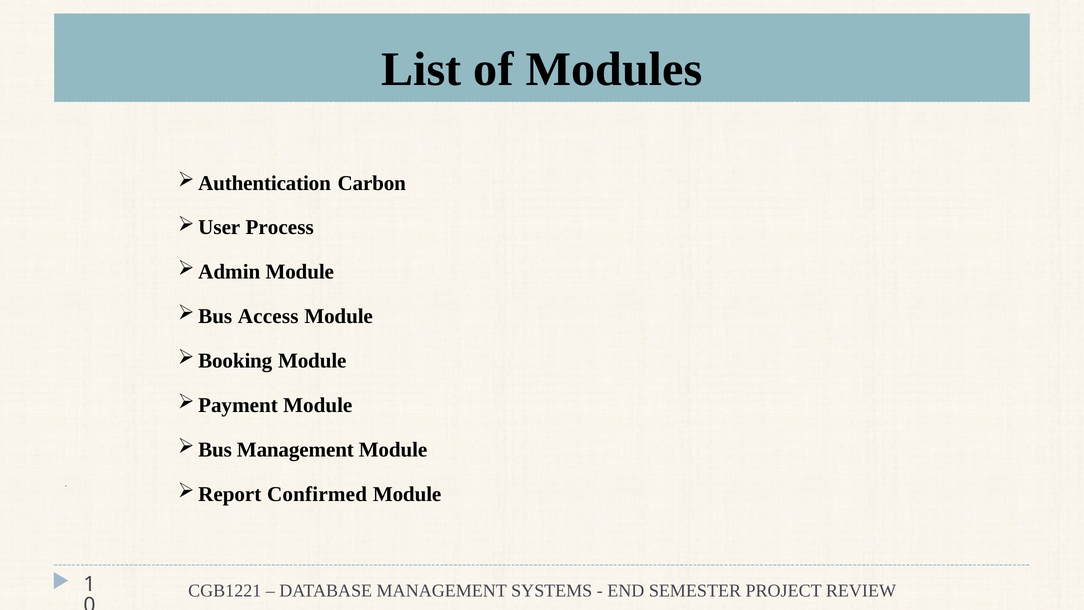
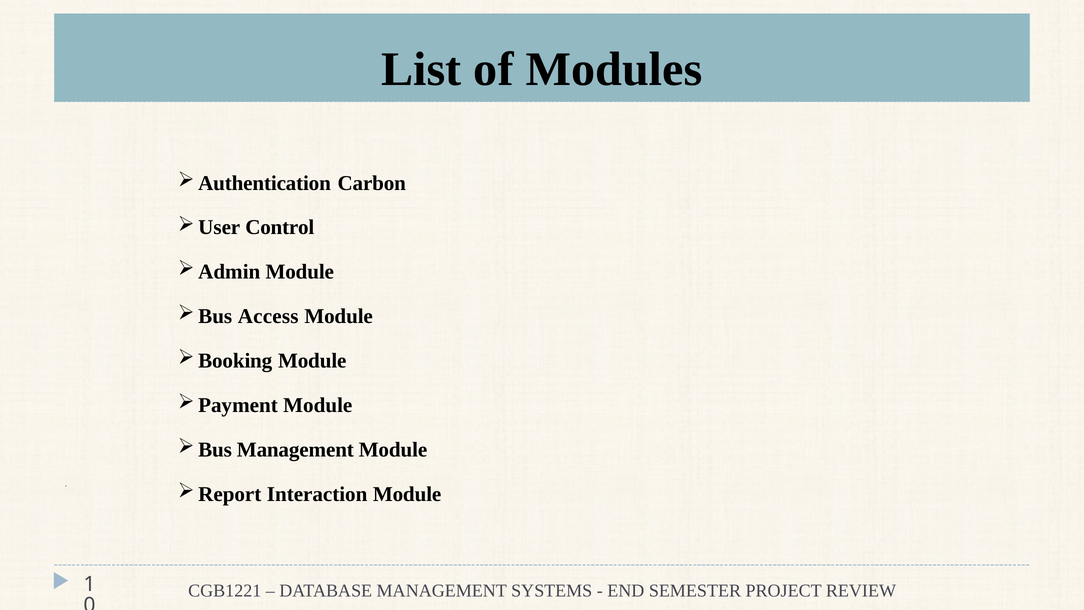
Process: Process -> Control (280, 227)
Confirmed: Confirmed -> Interaction (317, 494)
